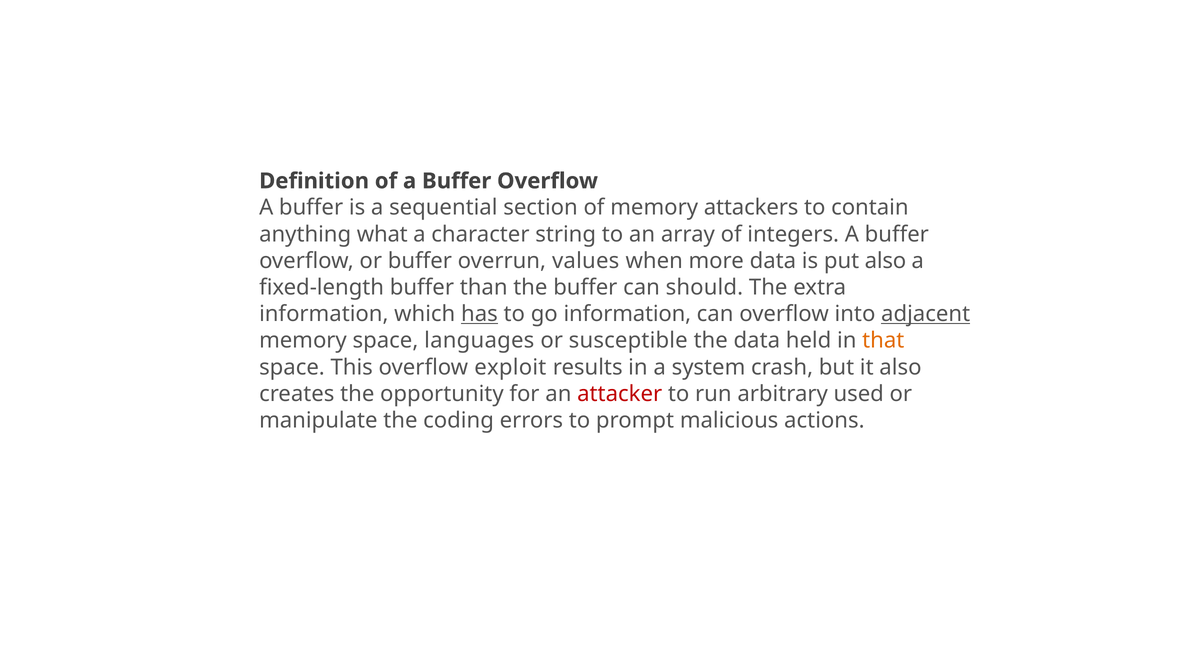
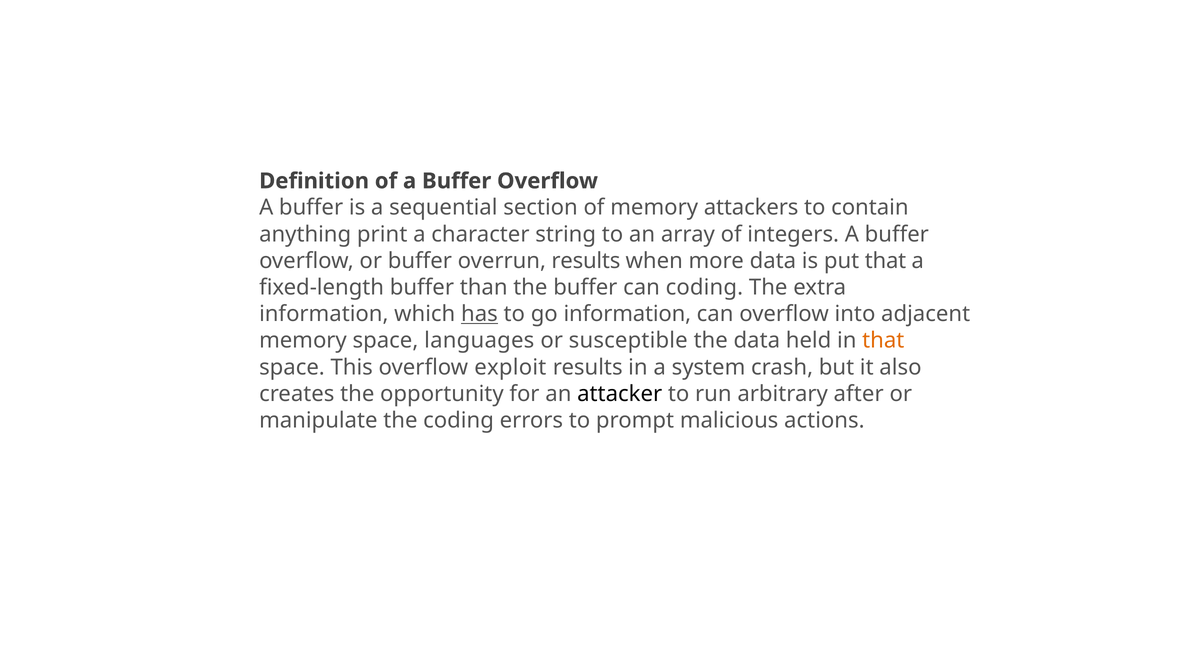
what: what -> print (382, 234)
overrun values: values -> results (586, 261)
put also: also -> that (885, 261)
can should: should -> coding (704, 287)
adjacent underline: present -> none (926, 314)
attacker colour: red -> black (620, 394)
used: used -> after (859, 394)
